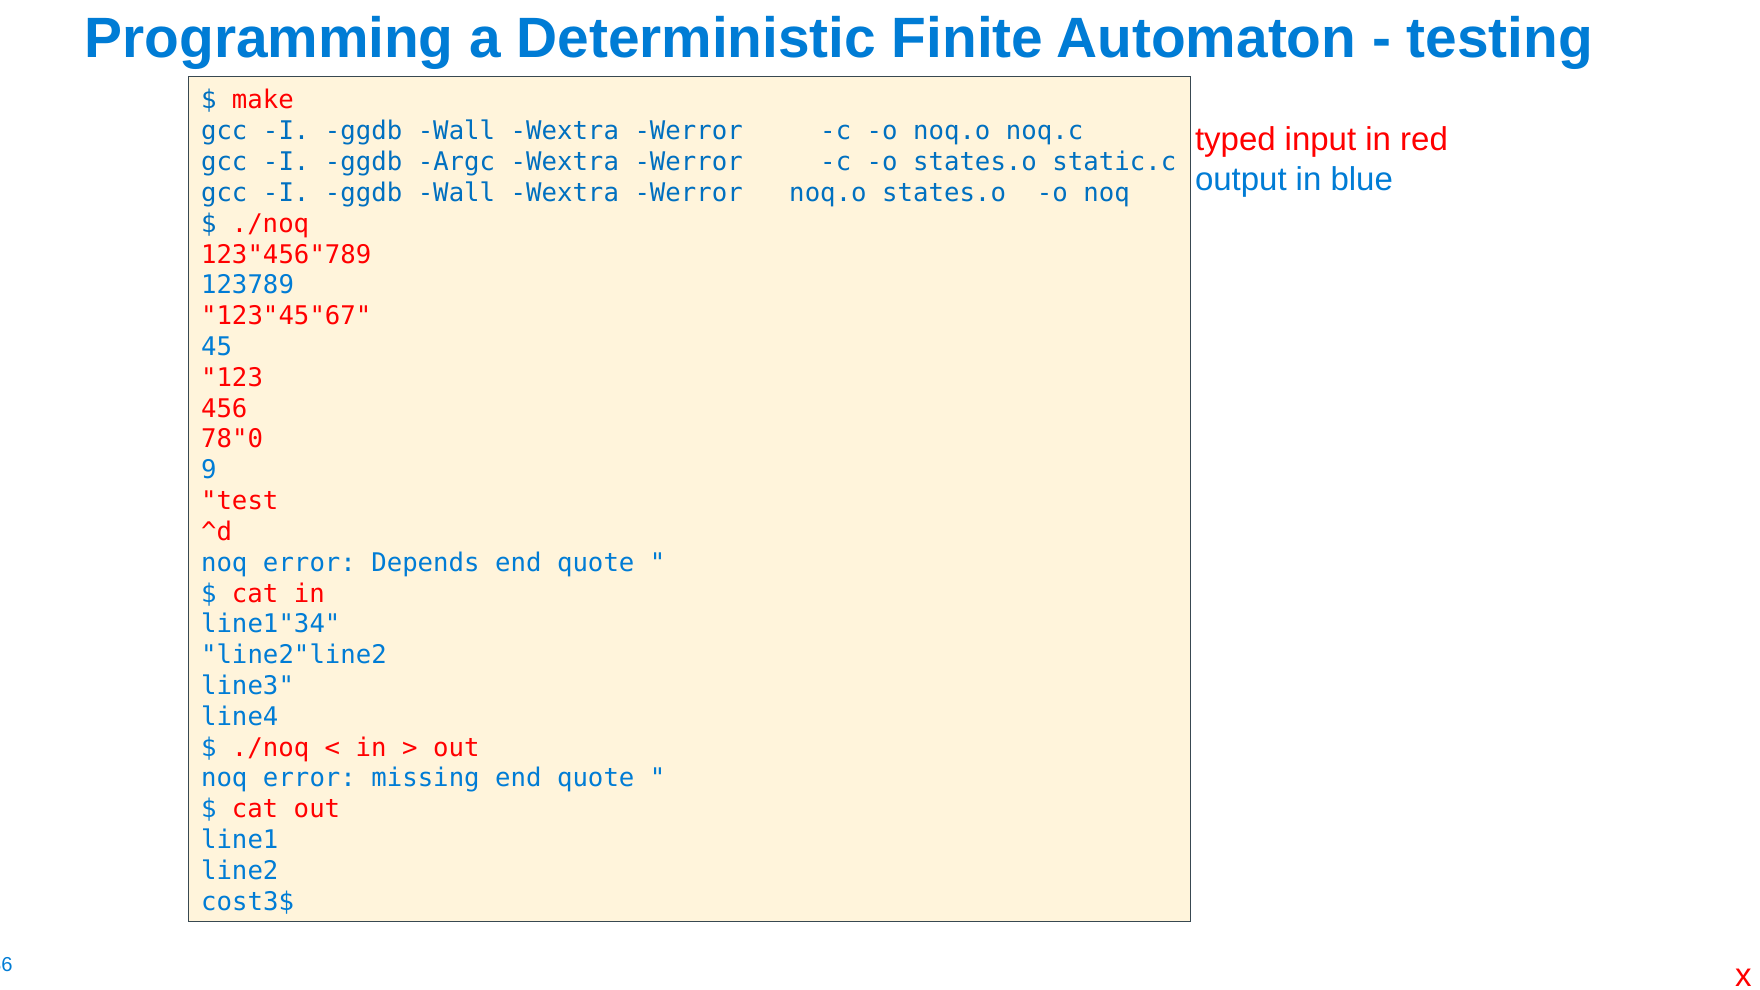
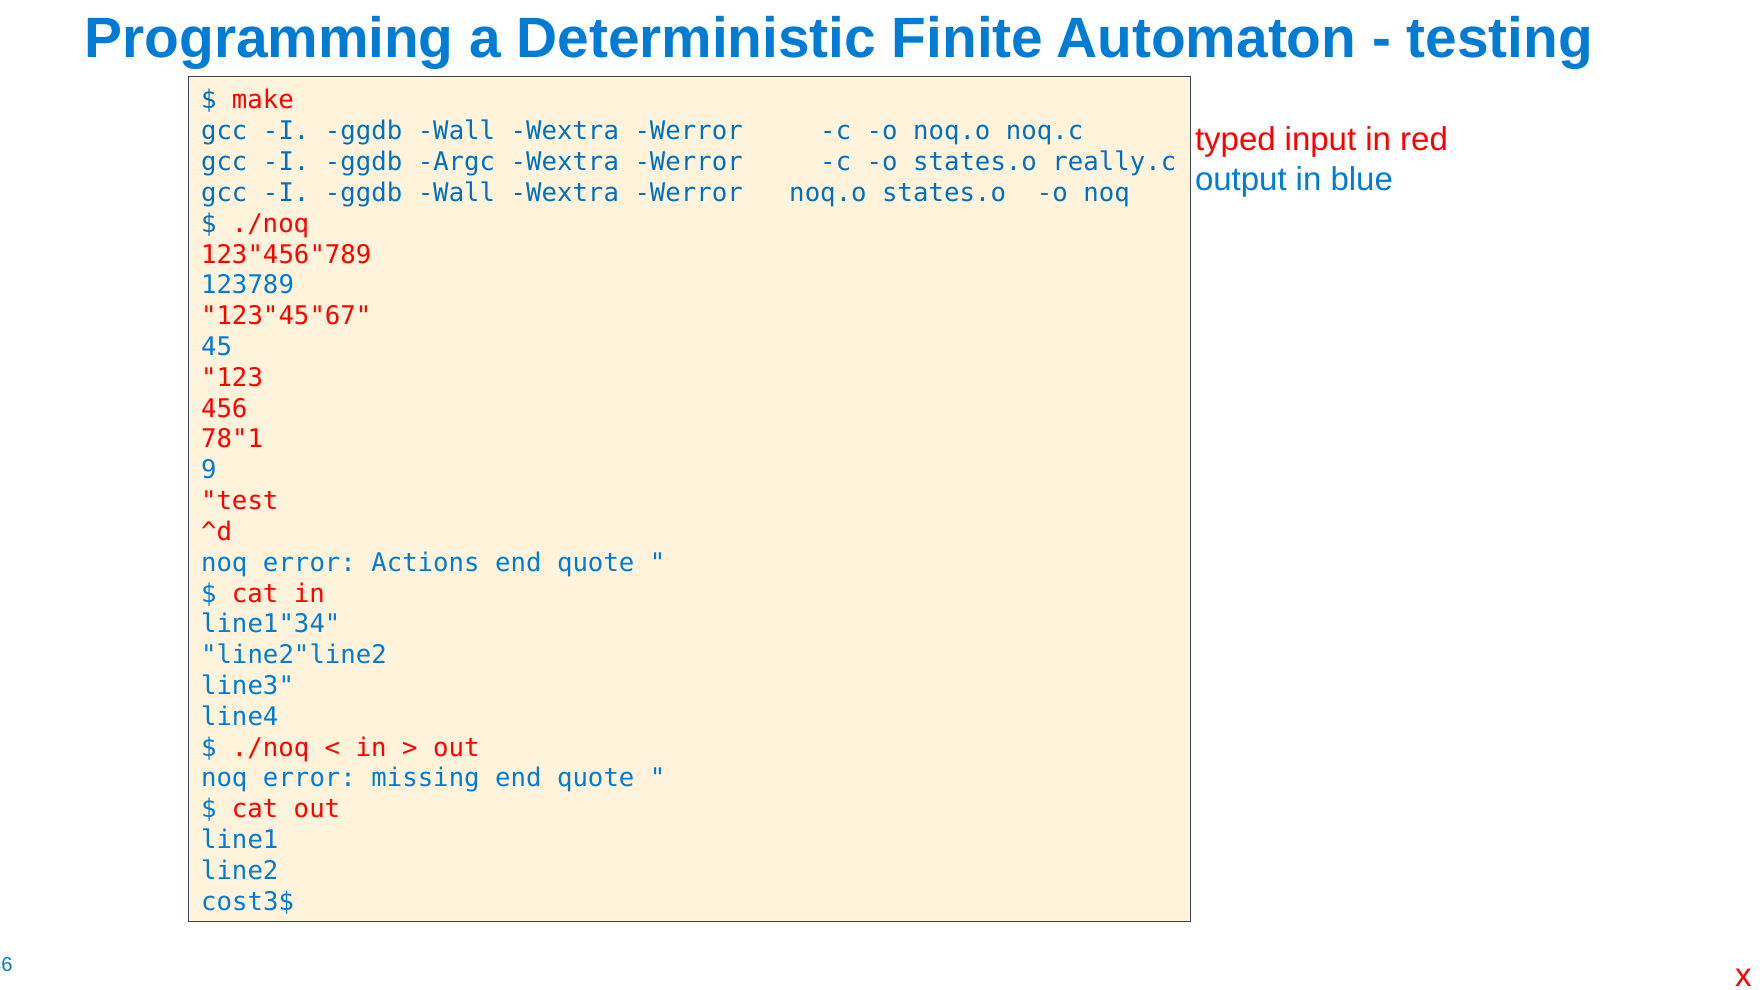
static.c: static.c -> really.c (1114, 162)
78"0: 78"0 -> 78"1 (232, 439)
Depends: Depends -> Actions (425, 563)
